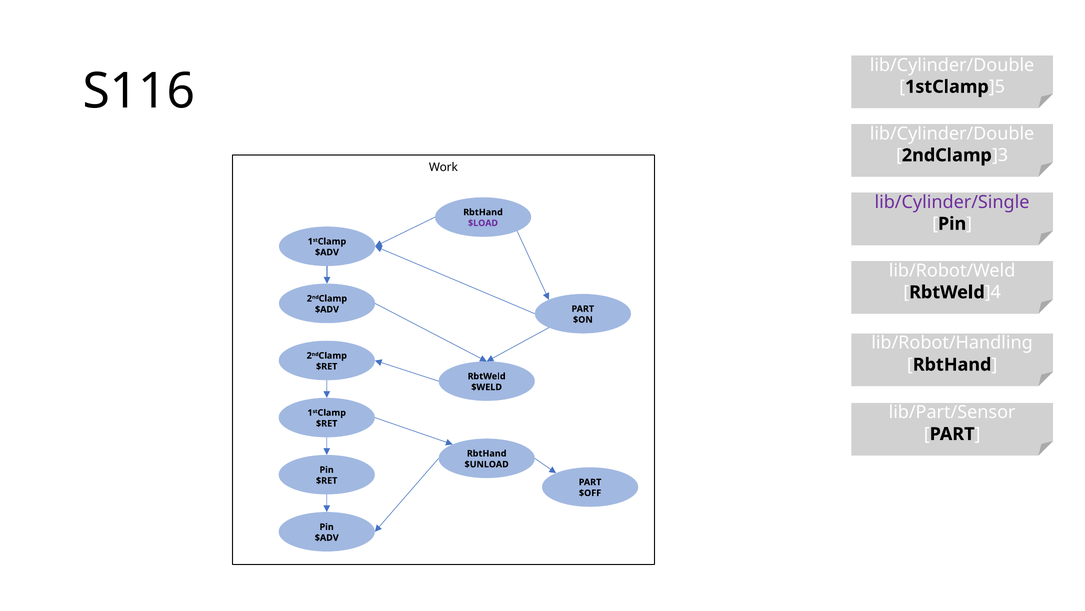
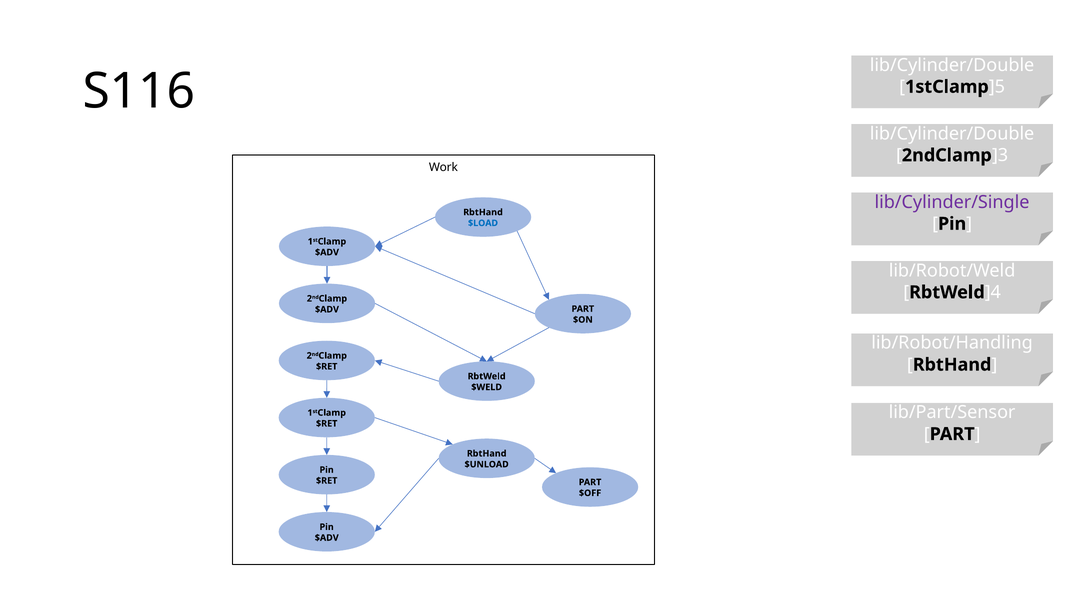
$LOAD colour: purple -> blue (483, 223)
